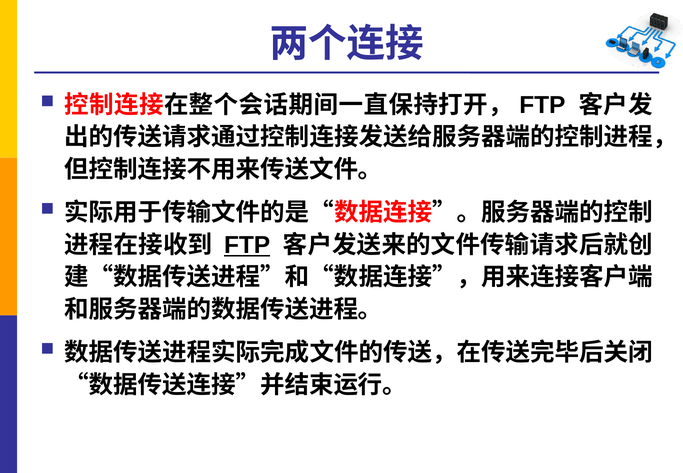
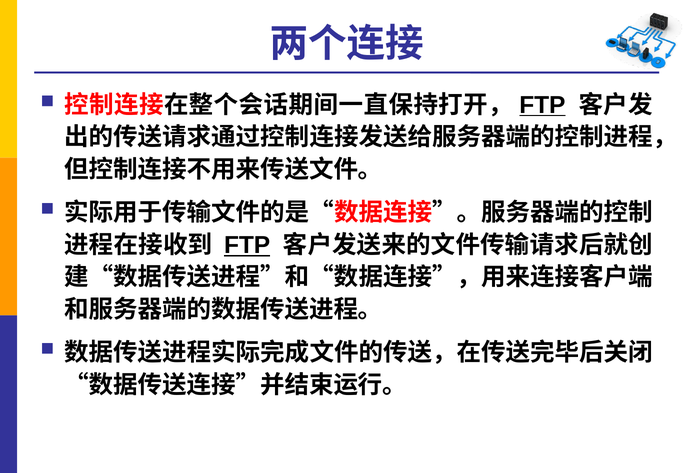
FTP underline: none -> present (542, 105)
